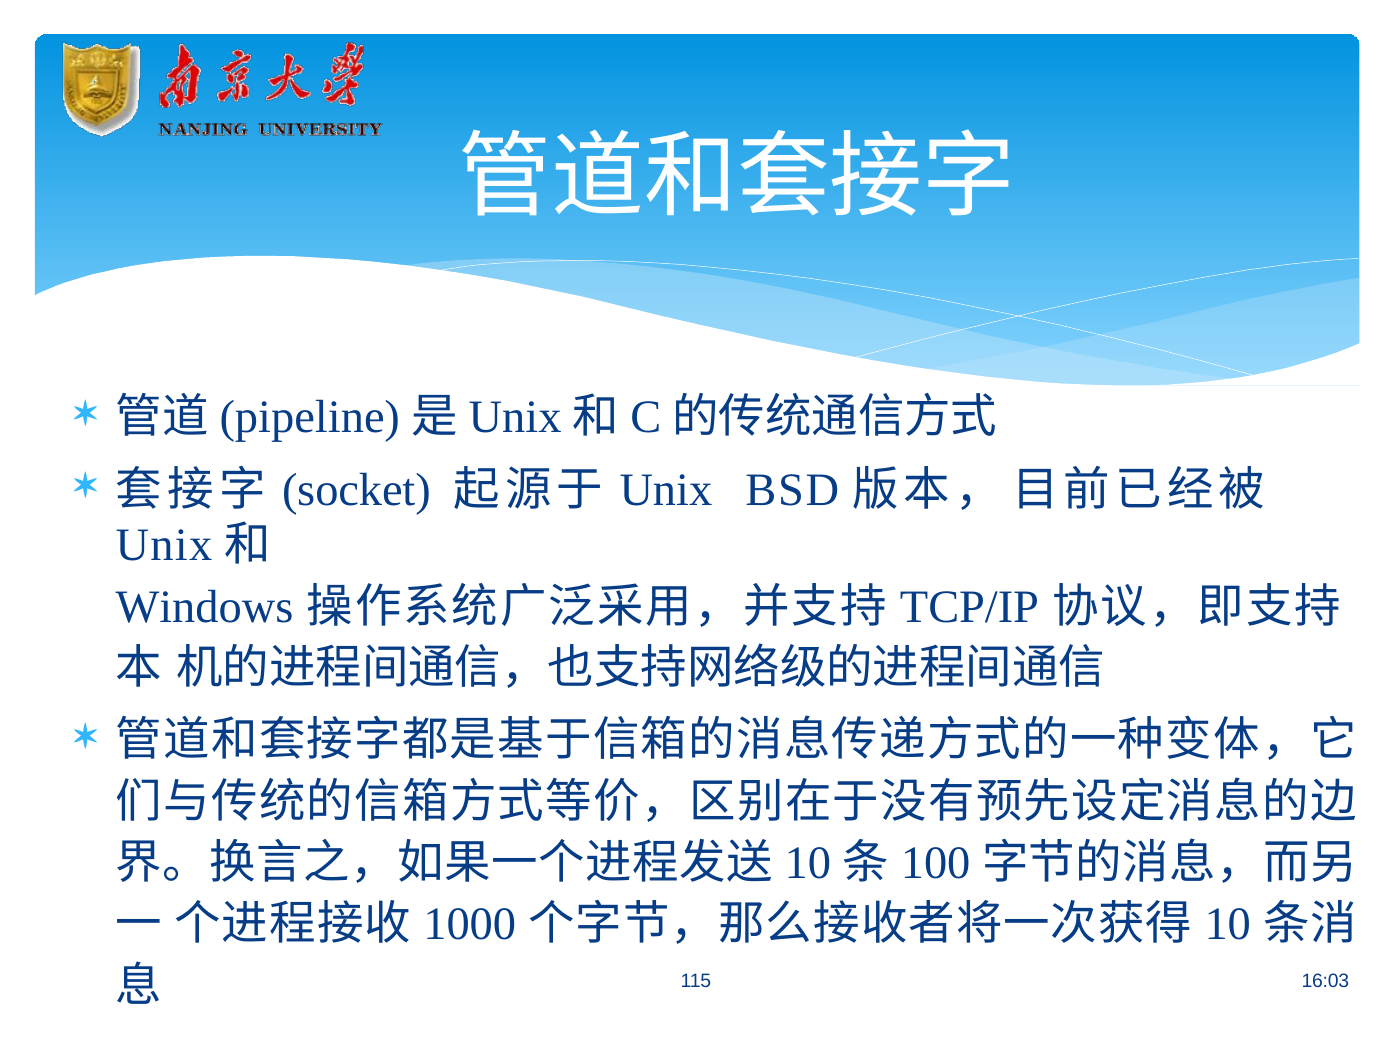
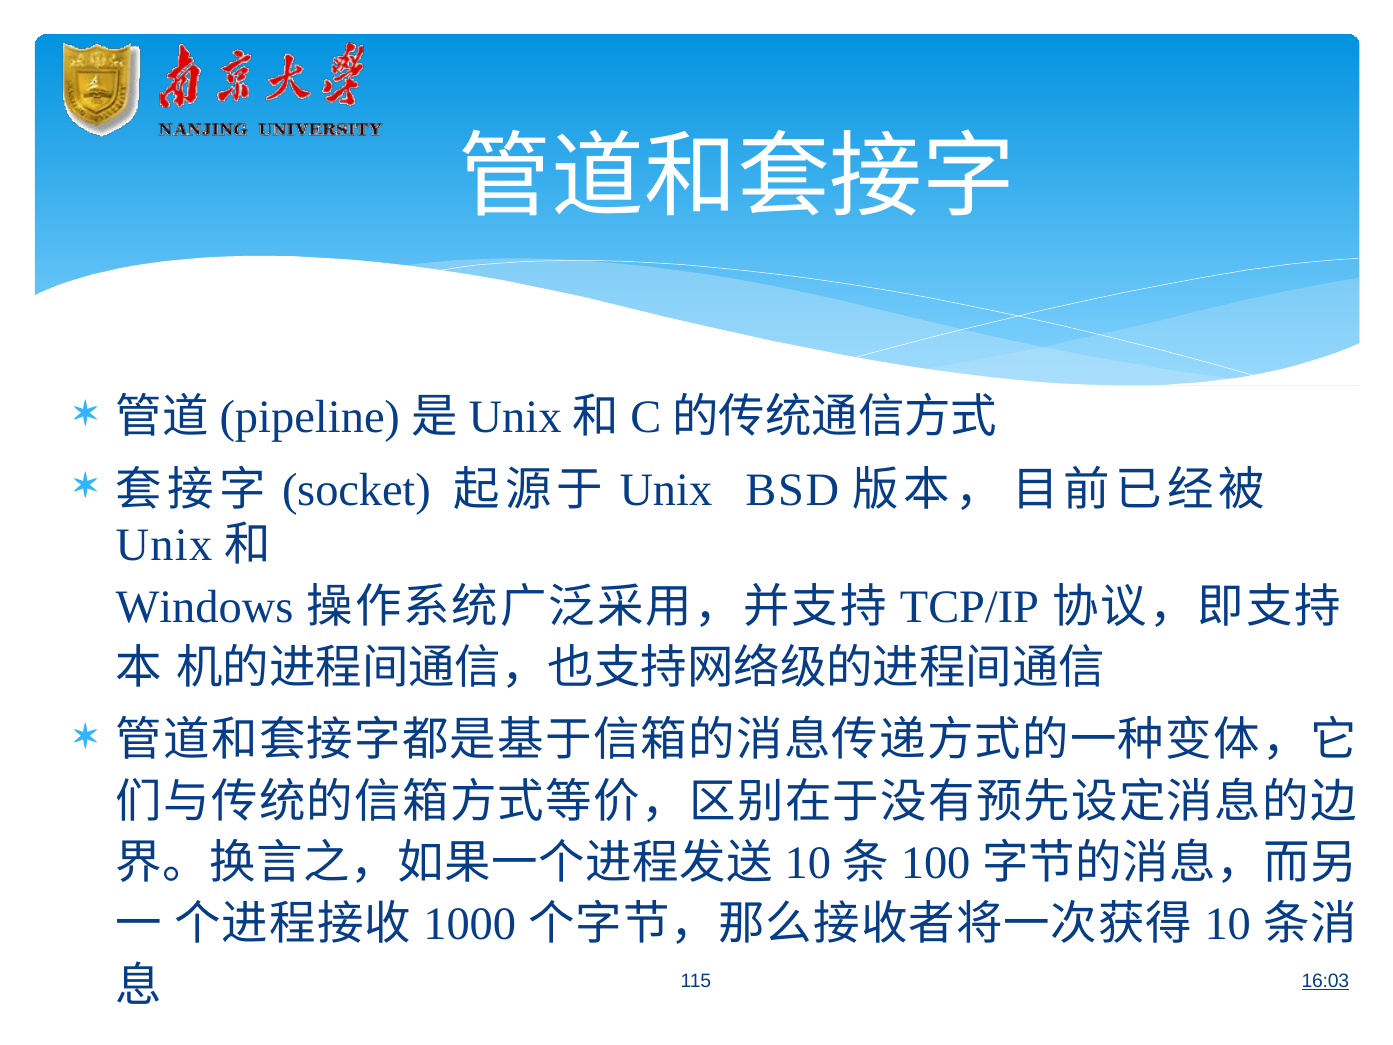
16:03 underline: none -> present (1325, 981)
